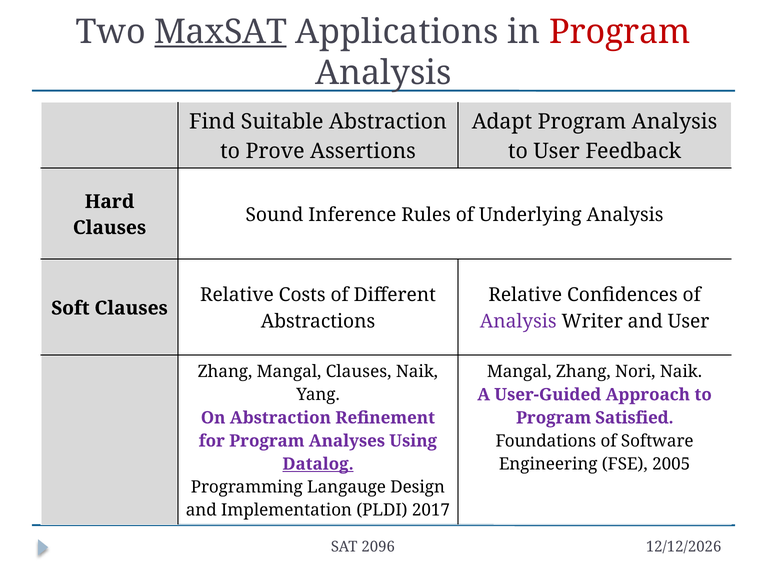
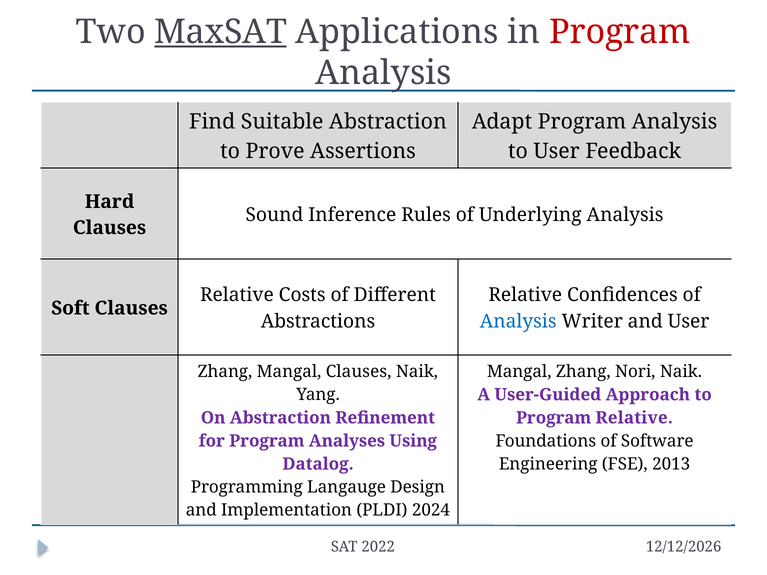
Analysis colour: purple -> blue (518, 321)
Program Satisfied: Satisfied -> Relative (634, 418)
Datalog underline: present -> none (318, 464)
2005: 2005 -> 2013 (671, 464)
2017: 2017 -> 2024 (431, 510)
2096: 2096 -> 2022 (378, 547)
